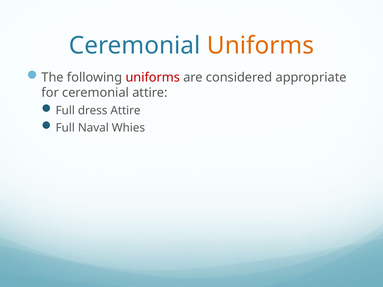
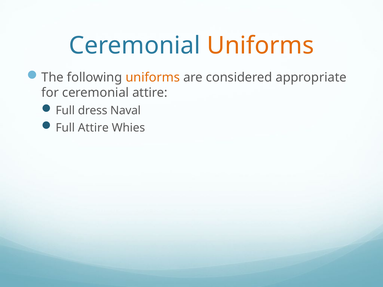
uniforms colour: red -> orange (153, 77)
dress Attire: Attire -> Naval (125, 111)
Full Naval: Naval -> Attire (93, 128)
